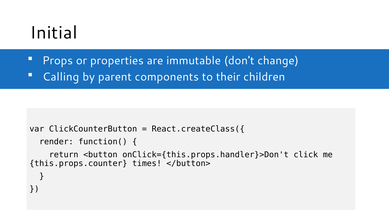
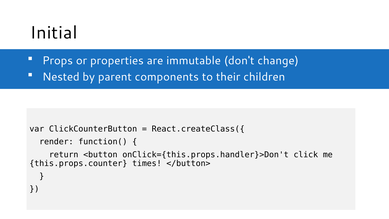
Calling: Calling -> Nested (61, 77)
